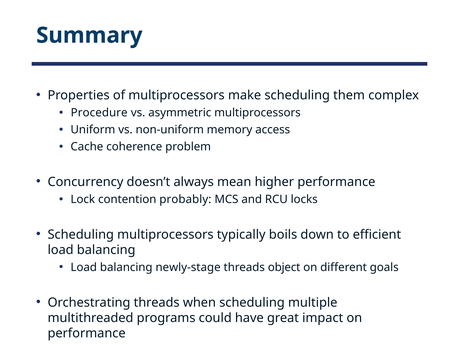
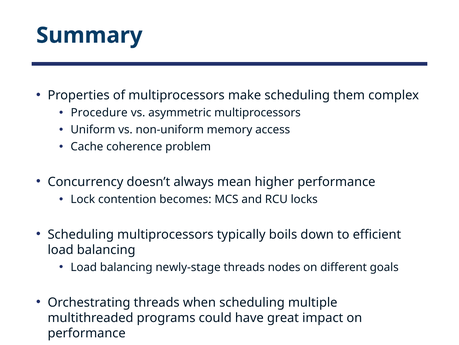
probably: probably -> becomes (185, 199)
object: object -> nodes (284, 267)
